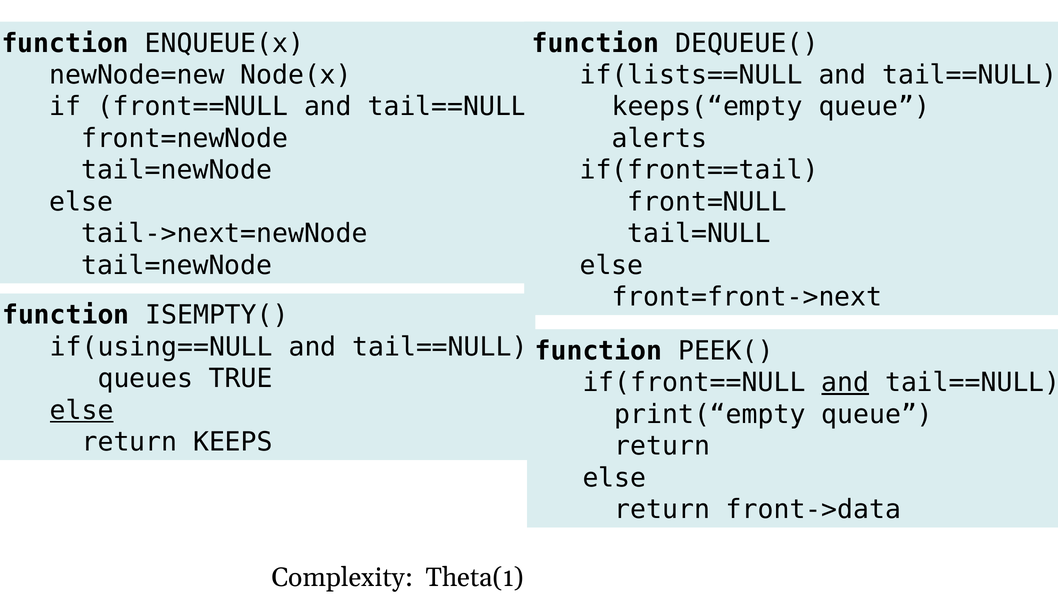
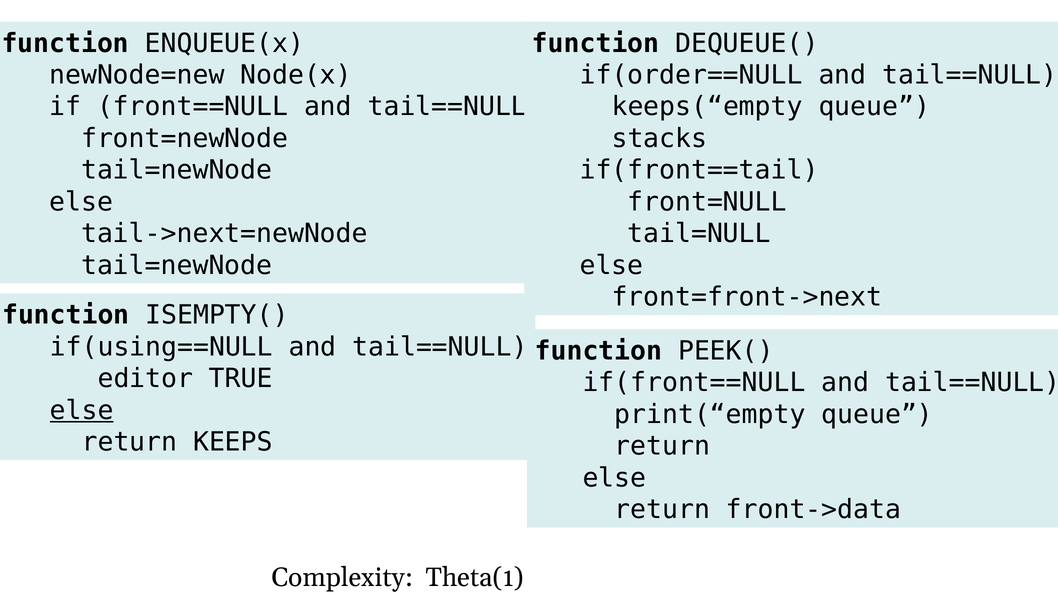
if(lists==NULL: if(lists==NULL -> if(order==NULL (691, 75)
alerts: alerts -> stacks (659, 139)
queues: queues -> editor (145, 379)
and underline: present -> none (845, 383)
